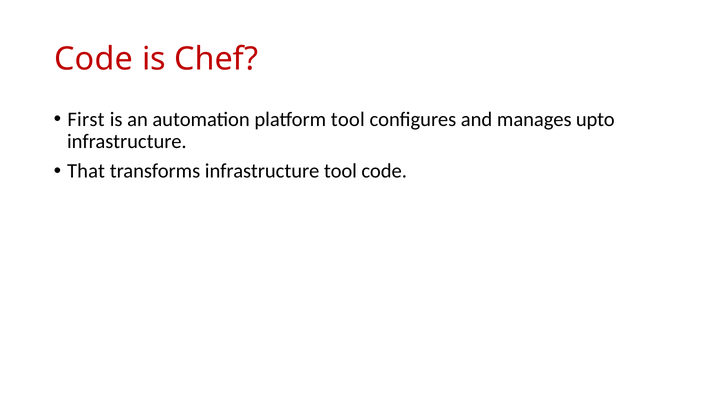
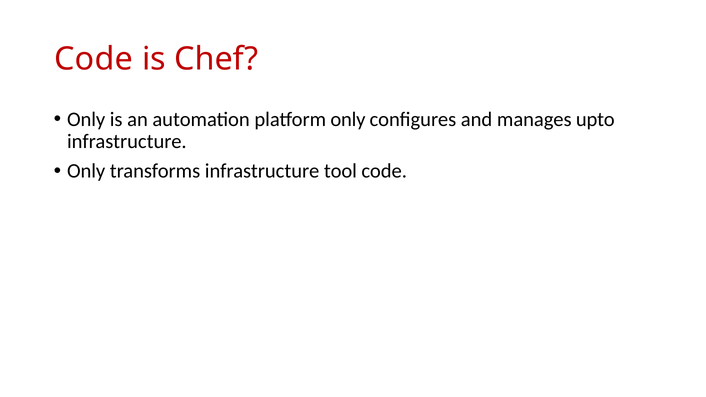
First: First -> Only (86, 119)
platform tool: tool -> only (348, 119)
That: That -> Only (86, 171)
